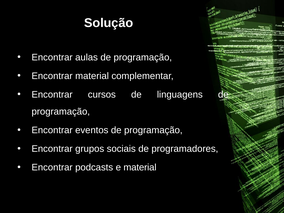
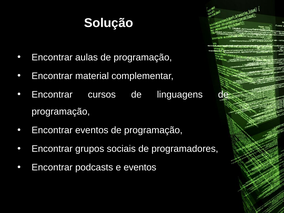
e material: material -> eventos (140, 167)
